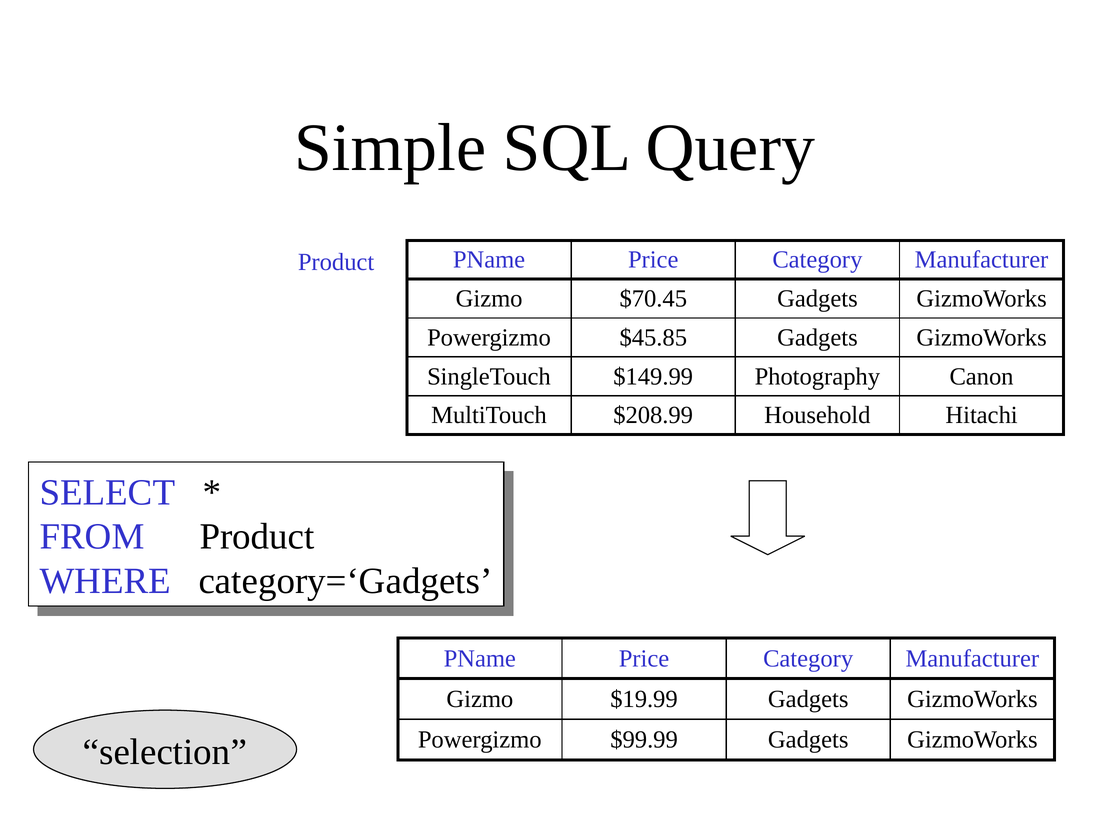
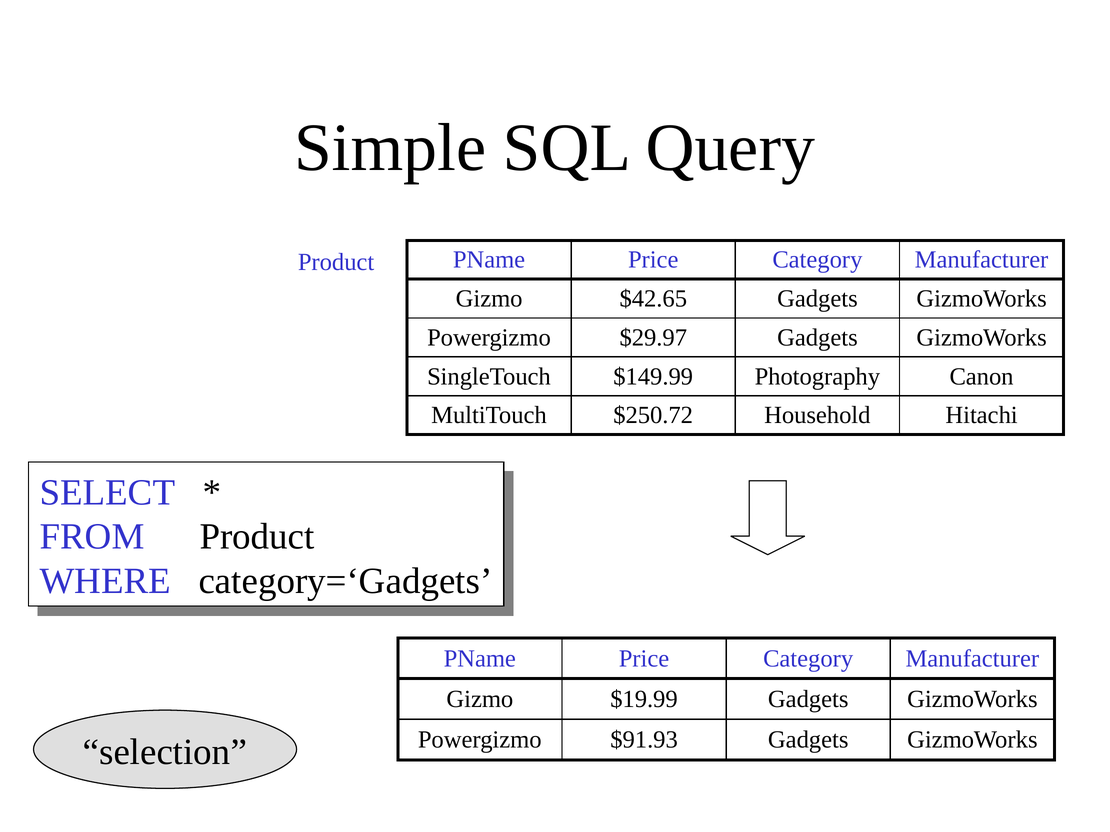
$70.45: $70.45 -> $42.65 (653, 299)
$45.85: $45.85 -> $29.97 (653, 338)
$208.99: $208.99 -> $250.72 (653, 415)
$99.99: $99.99 -> $91.93 (644, 740)
